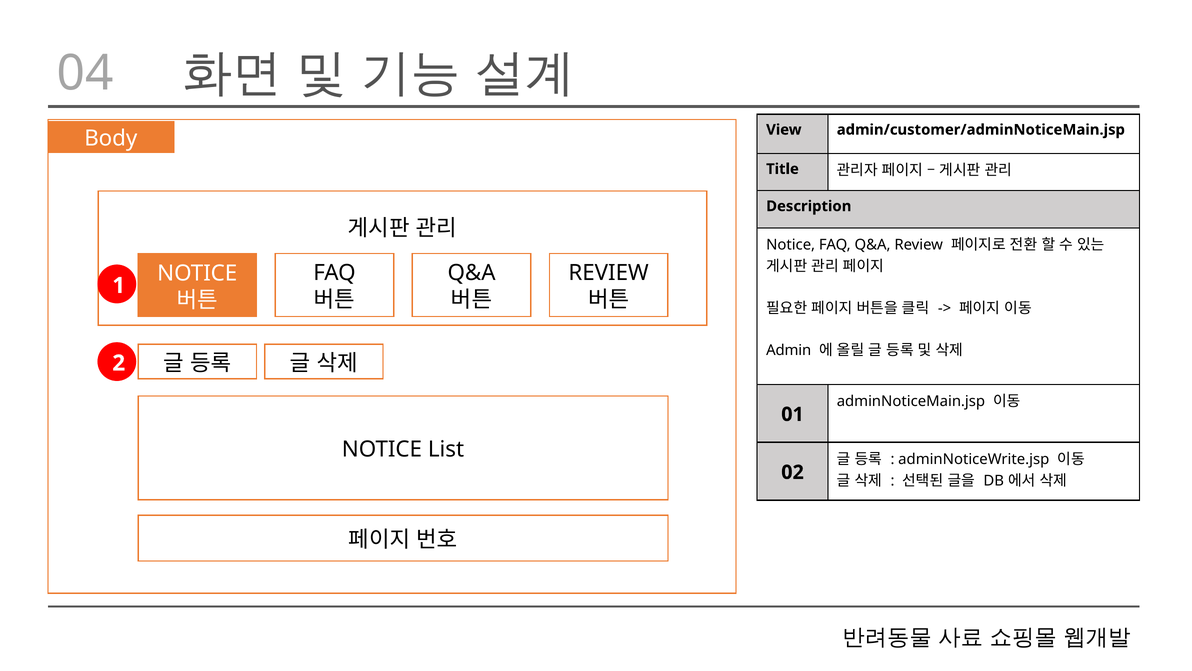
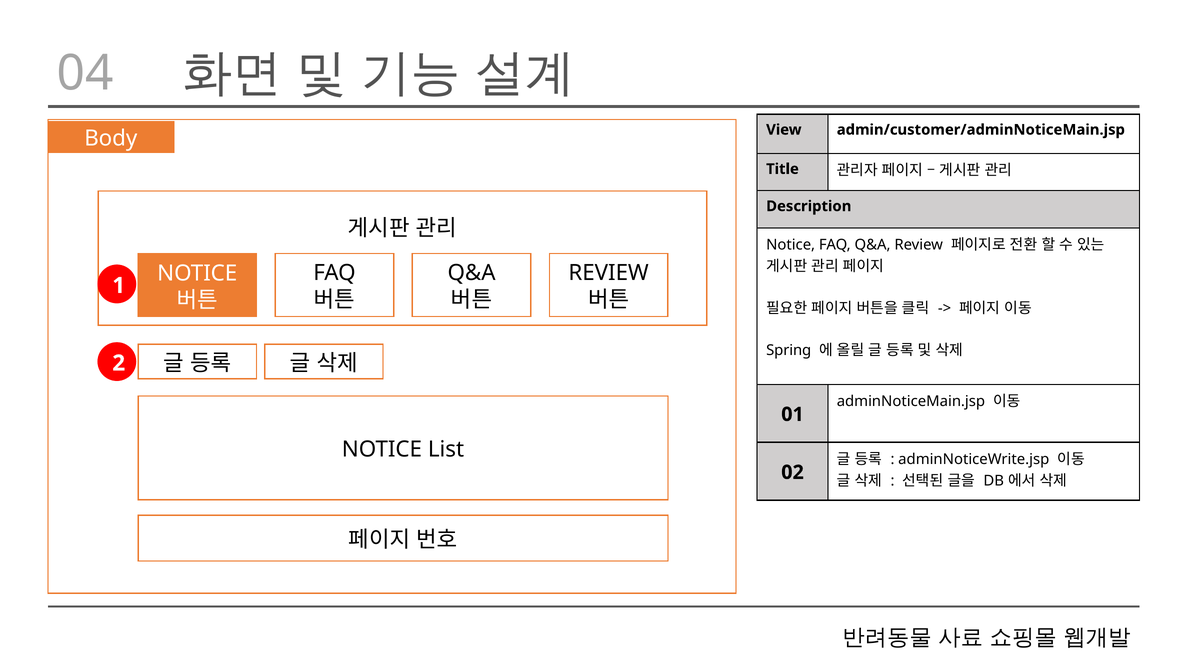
Admin: Admin -> Spring (789, 350)
